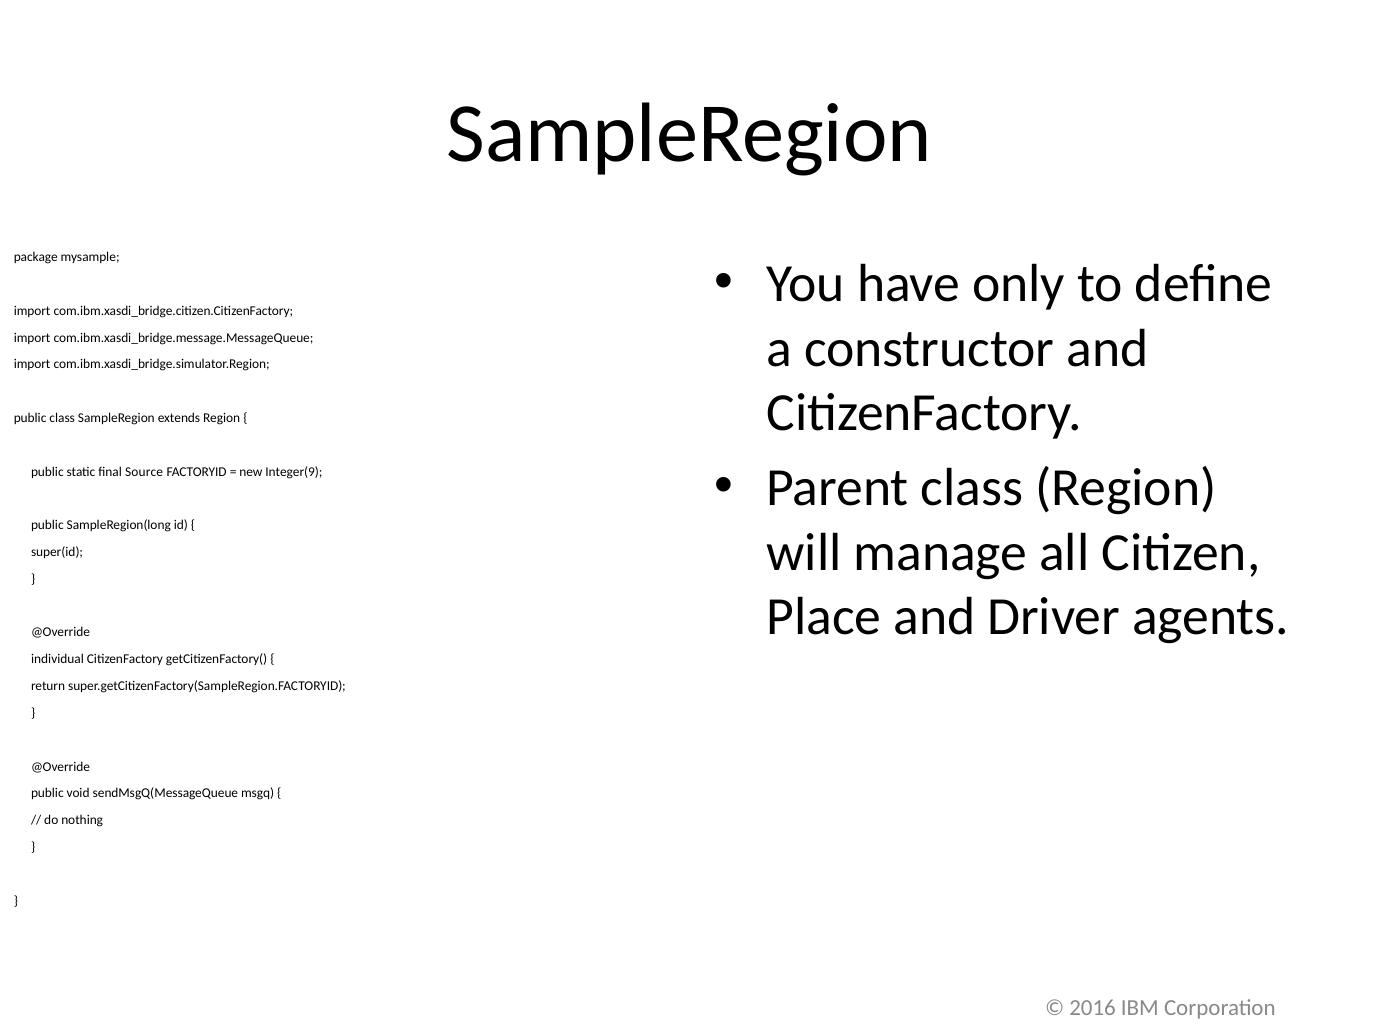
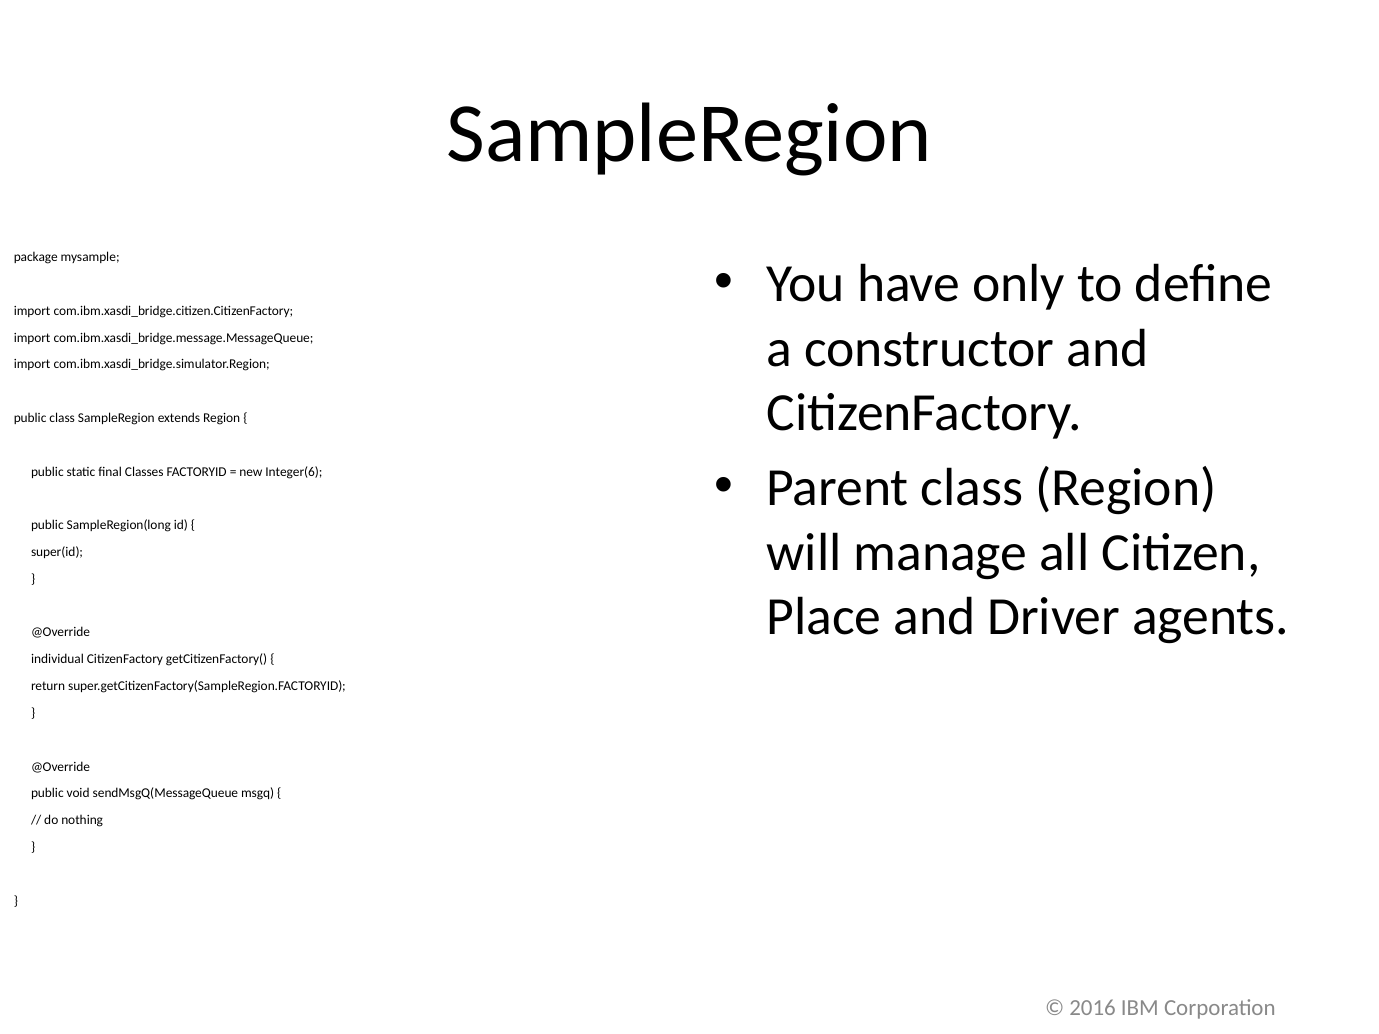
Source: Source -> Classes (144, 472)
Integer(9: Integer(9 -> Integer(6 (294, 472)
